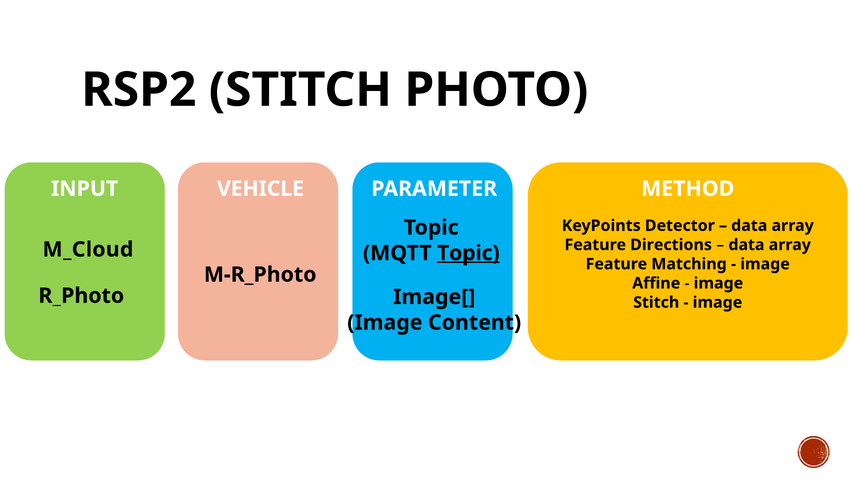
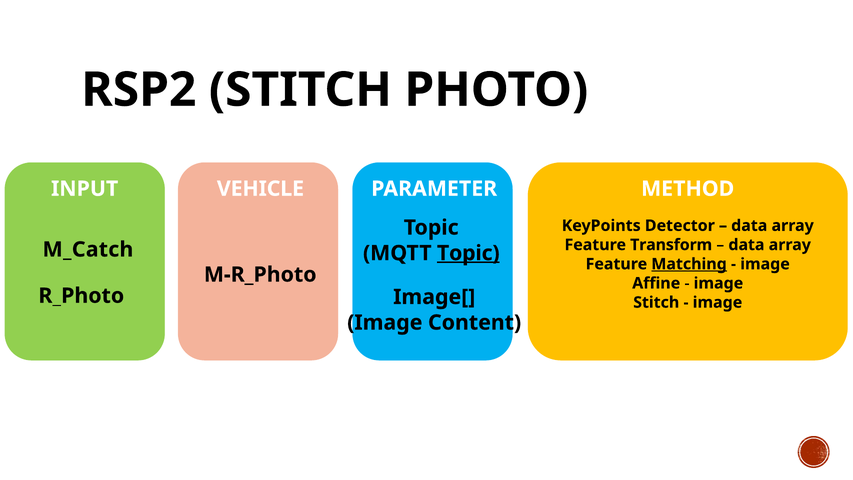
Directions: Directions -> Transform (671, 245)
M_Cloud: M_Cloud -> M_Catch (88, 249)
Matching underline: none -> present (689, 264)
